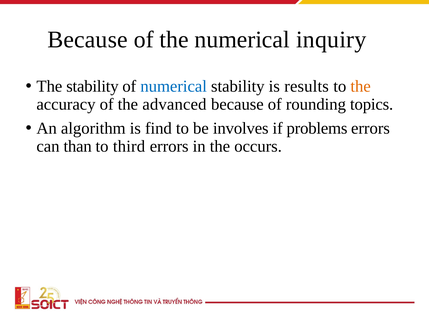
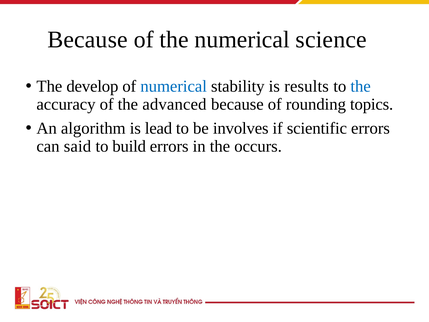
inquiry: inquiry -> science (331, 40)
The stability: stability -> develop (92, 86)
the colour: orange -> blue (361, 86)
find: find -> lead (159, 128)
problems: problems -> scientific (317, 128)
than: than -> said (77, 146)
third: third -> build (129, 146)
